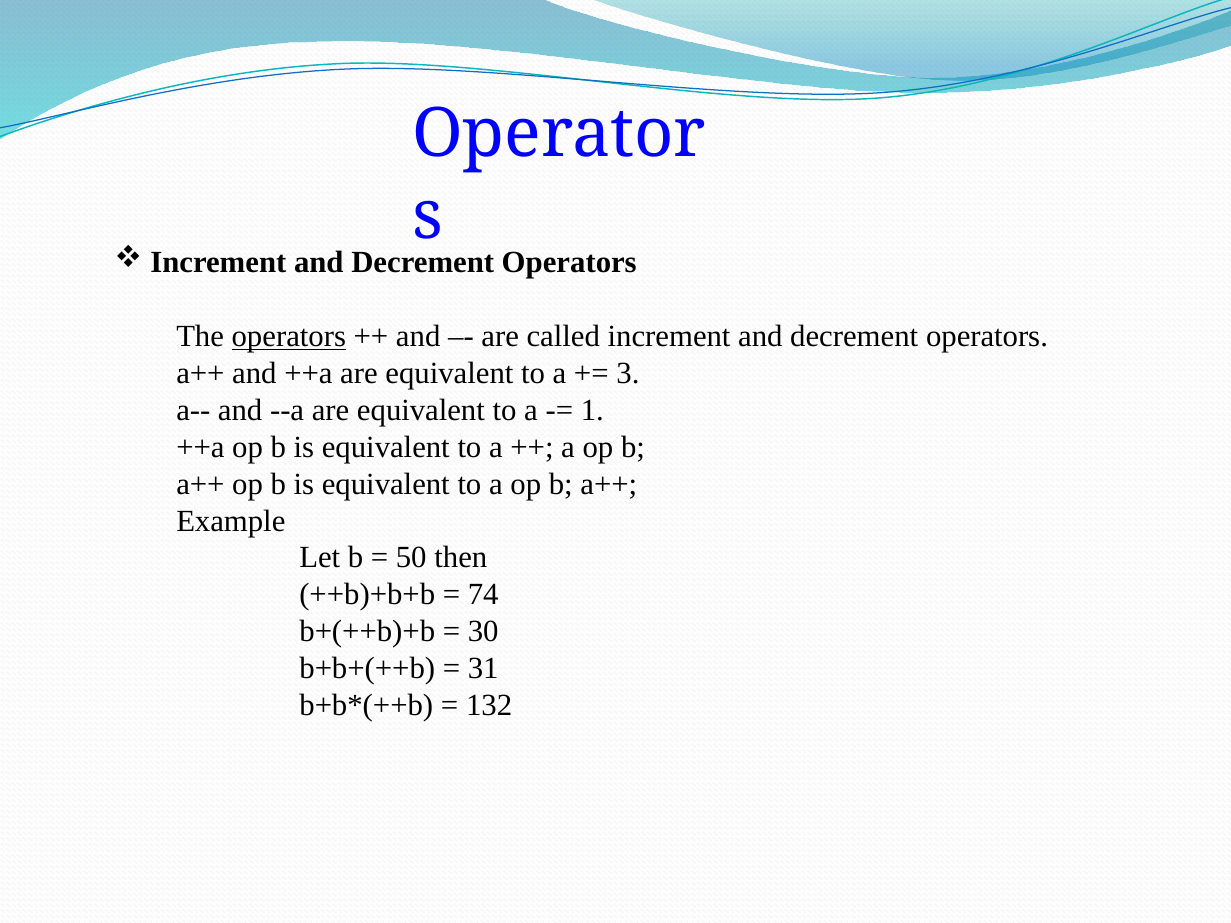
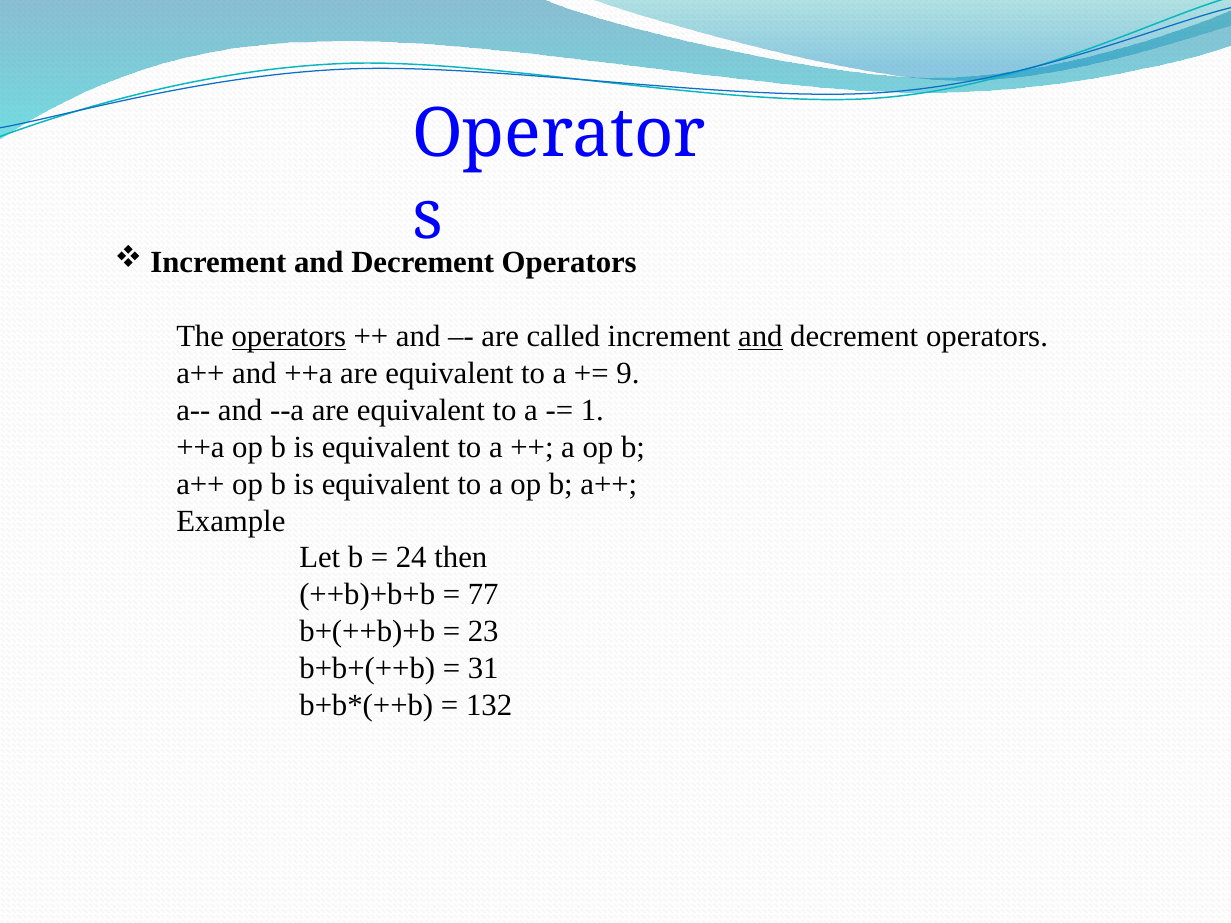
and underline: none -> present (760, 336)
3: 3 -> 9 (628, 373)
50: 50 -> 24 (411, 558)
74: 74 -> 77 (483, 595)
30: 30 -> 23 (483, 632)
